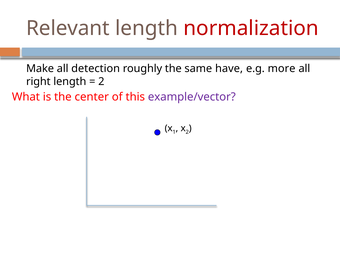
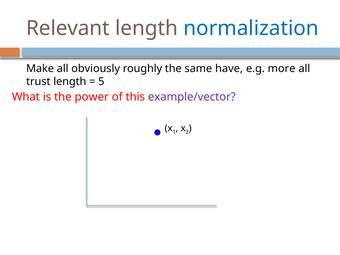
normalization colour: red -> blue (251, 28)
detection: detection -> obviously (96, 68)
right: right -> trust (38, 81)
2: 2 -> 5 (101, 81)
center: center -> power (92, 97)
